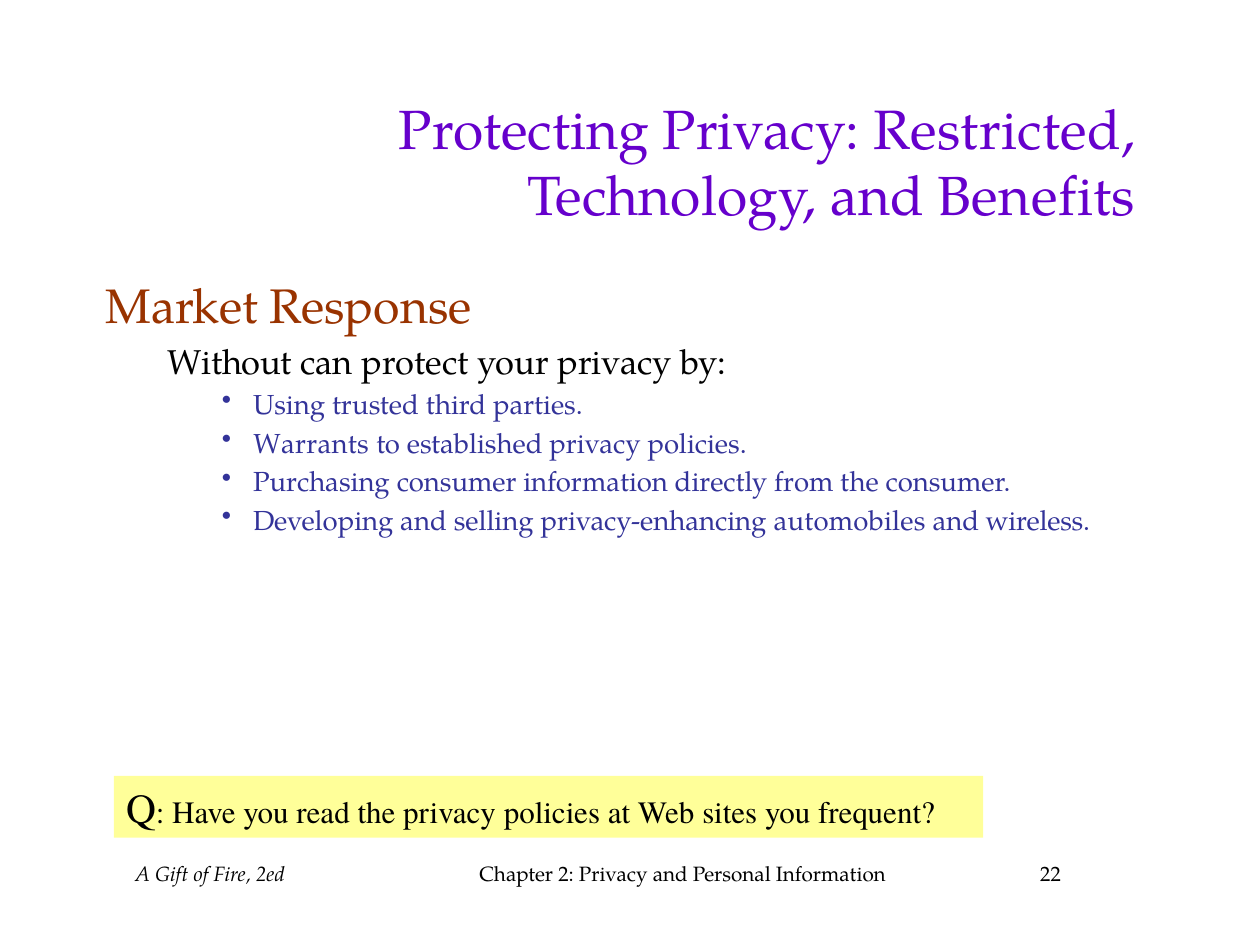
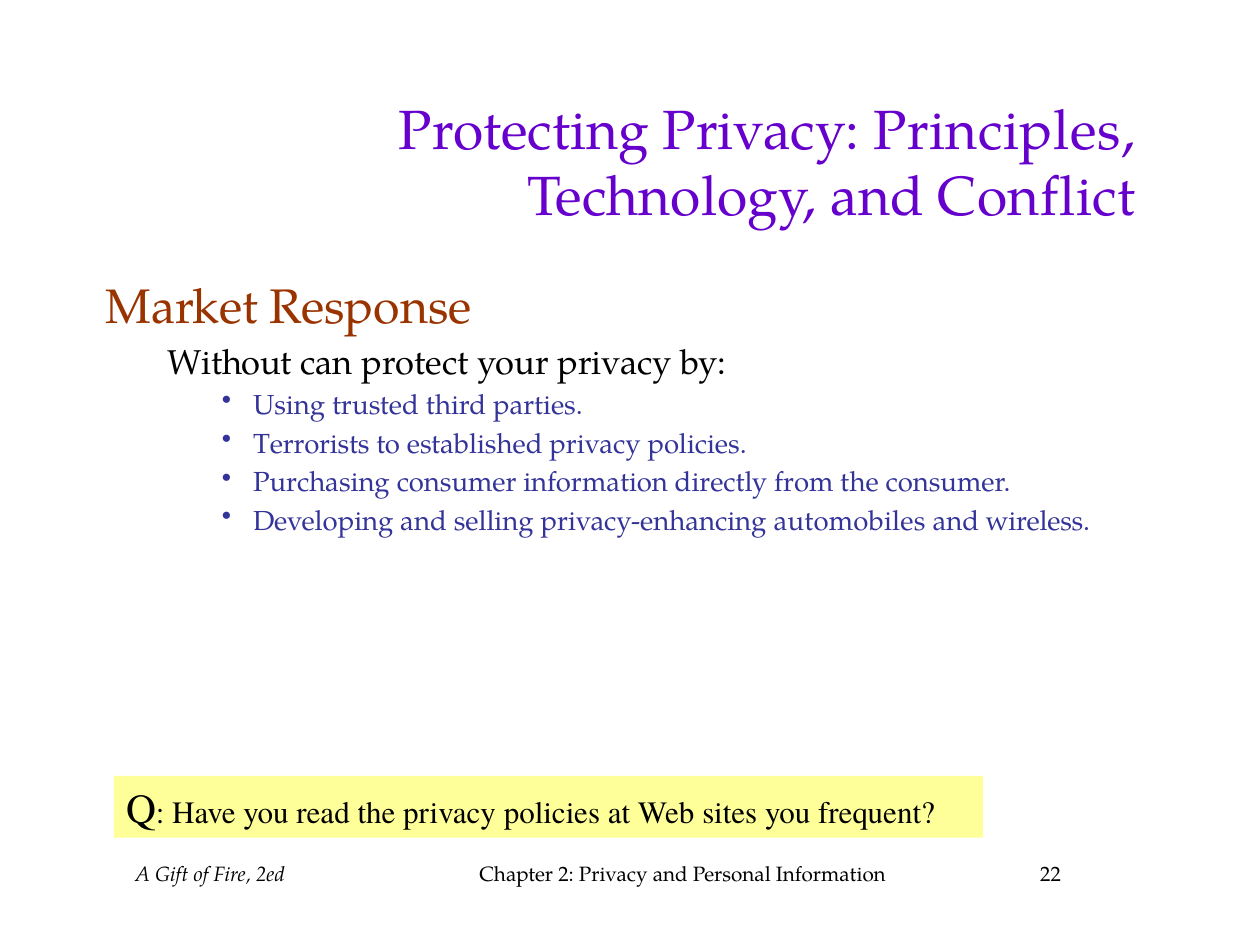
Restricted: Restricted -> Principles (1004, 131)
Benefits: Benefits -> Conflict (1037, 197)
Warrants: Warrants -> Terrorists (311, 444)
